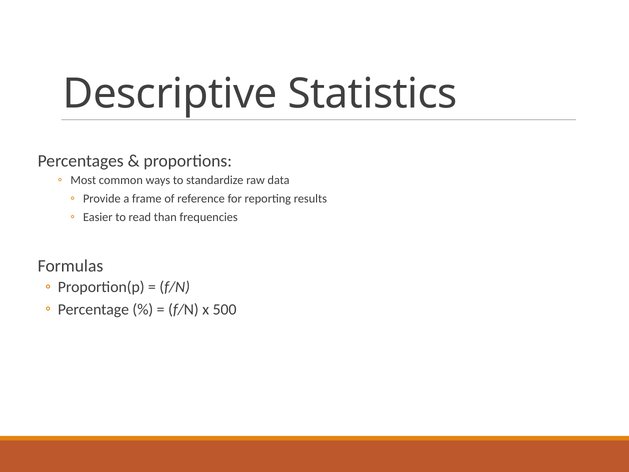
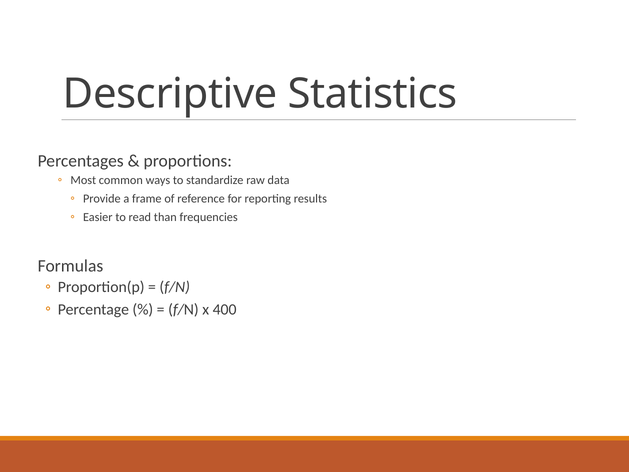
500: 500 -> 400 (225, 309)
